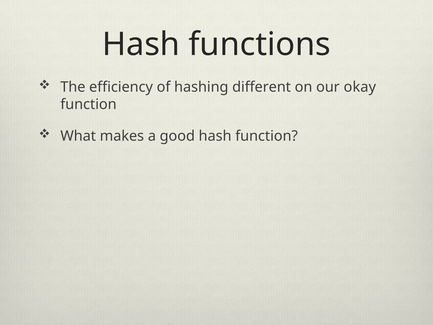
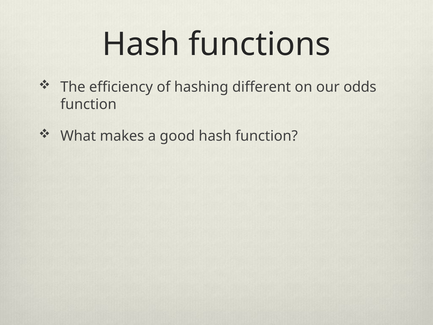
okay: okay -> odds (360, 87)
